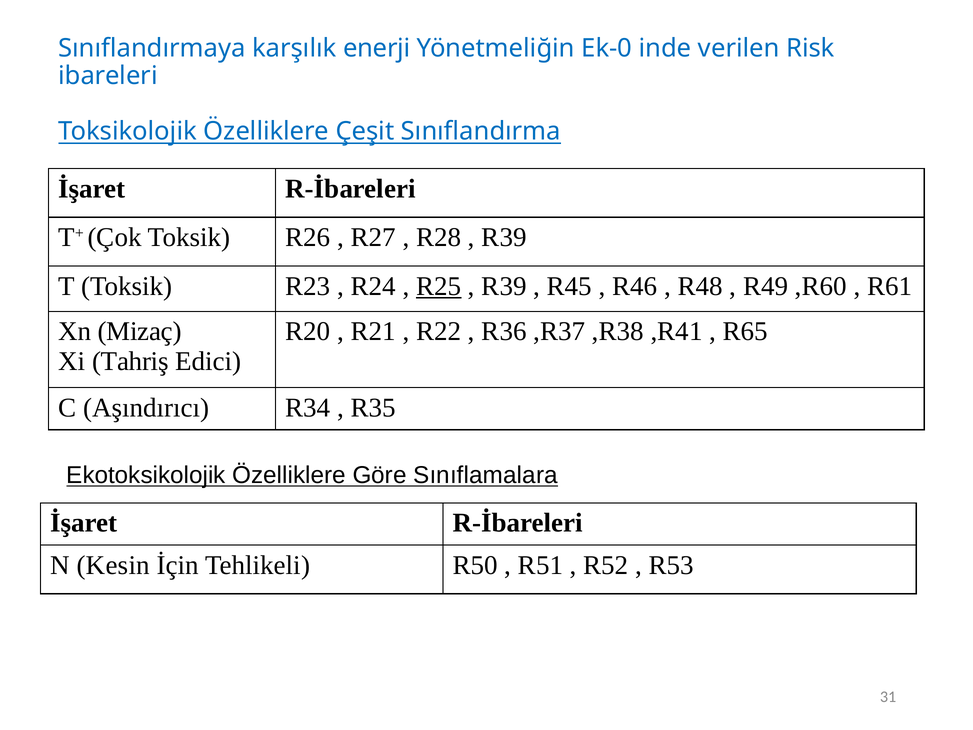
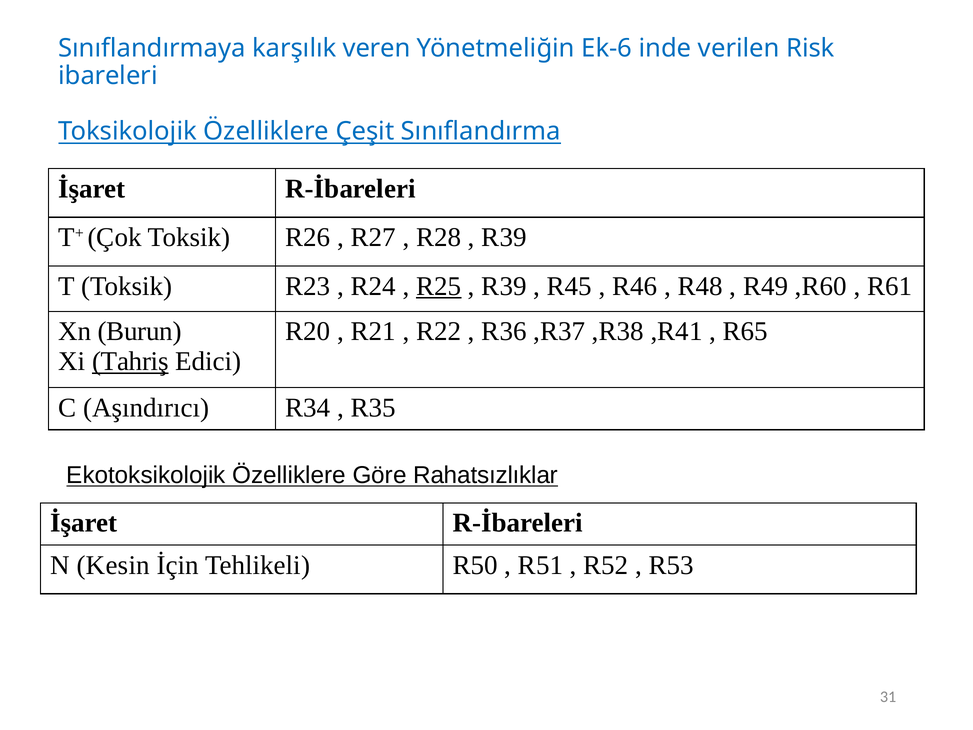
enerji: enerji -> veren (377, 48)
Ek-0: Ek-0 -> Ek-6 (607, 48)
Mizaç: Mizaç -> Burun (140, 331)
Tahriş underline: none -> present (130, 361)
Sınıflamalara: Sınıflamalara -> Rahatsızlıklar (486, 475)
